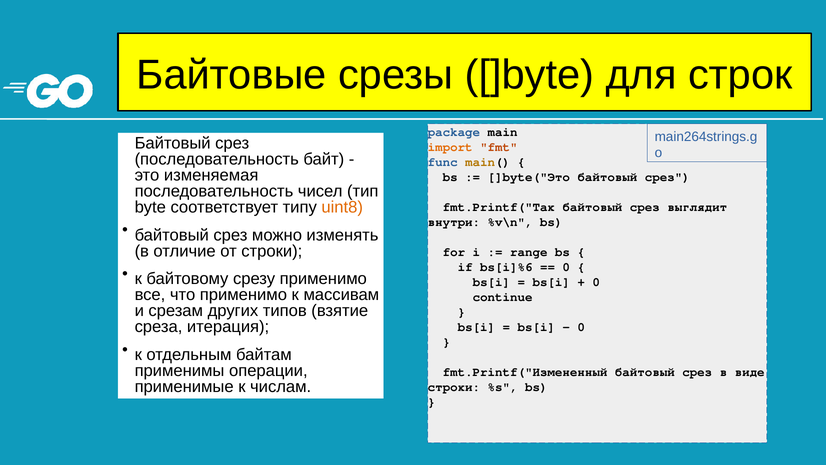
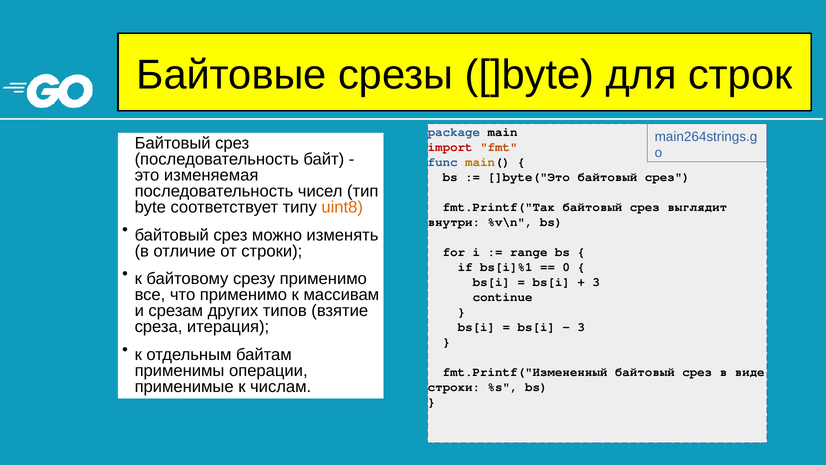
import colour: orange -> red (450, 147)
bs[i]%6: bs[i]%6 -> bs[i]%1 (506, 267)
0: 0 -> 3 (596, 282)
0: 0 -> 3 (581, 327)
